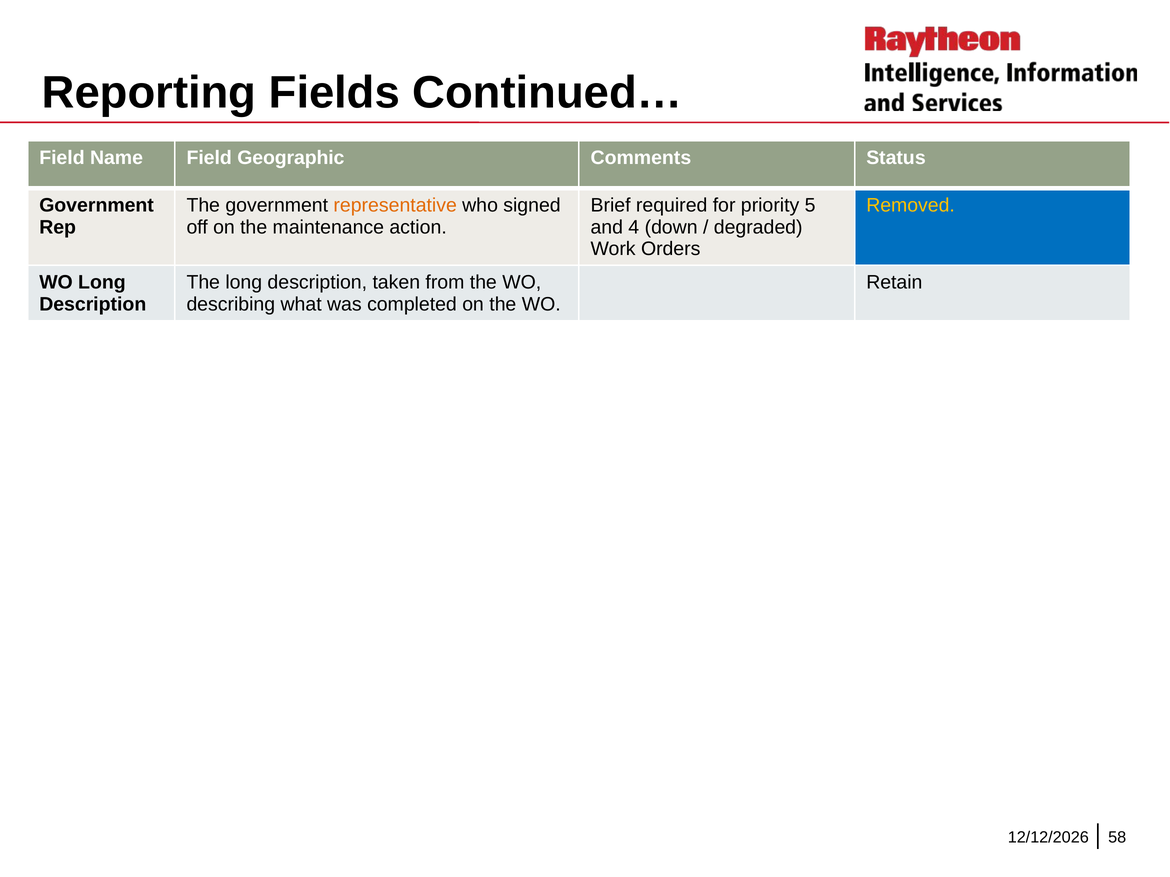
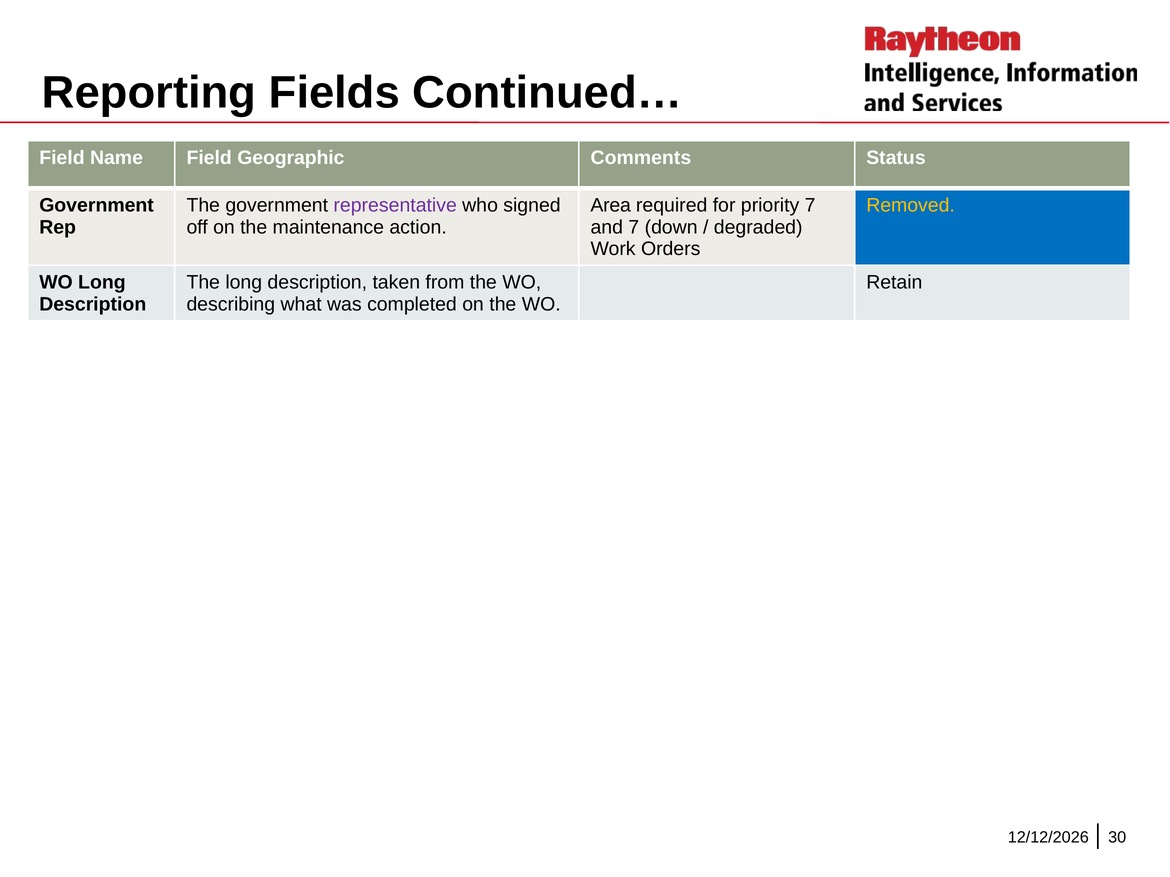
representative colour: orange -> purple (395, 205)
Brief: Brief -> Area (611, 205)
priority 5: 5 -> 7 (810, 205)
and 4: 4 -> 7 (634, 227)
58: 58 -> 30 (1117, 838)
